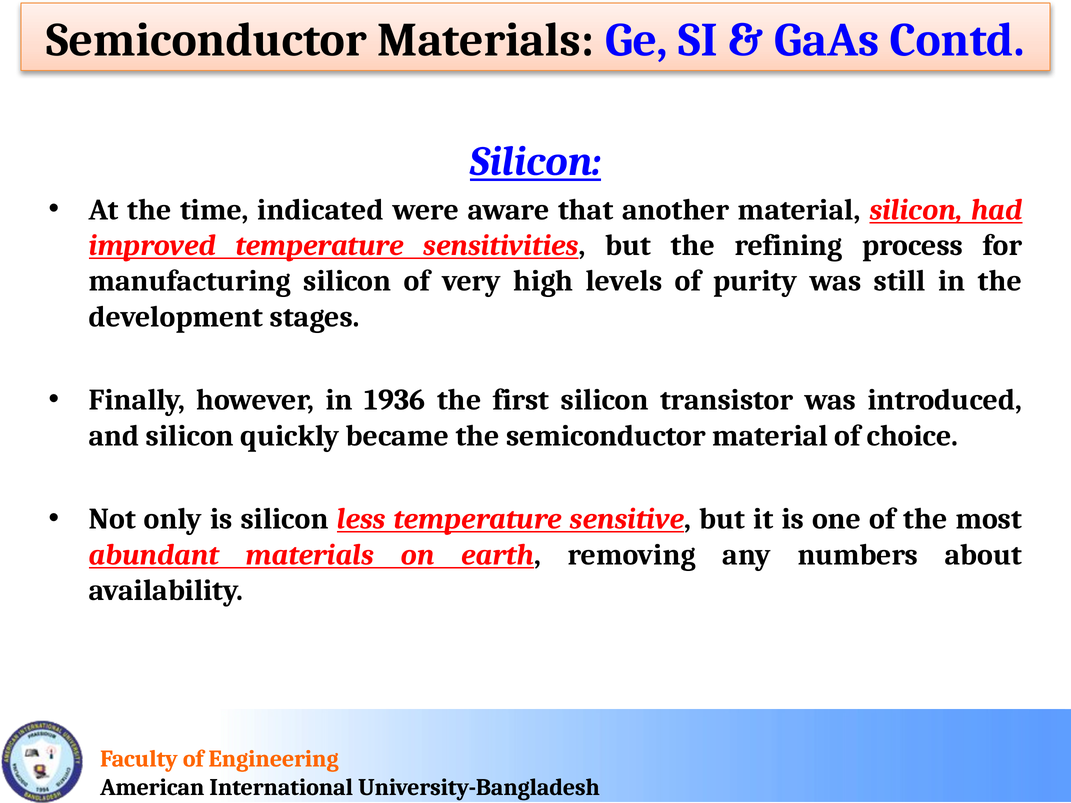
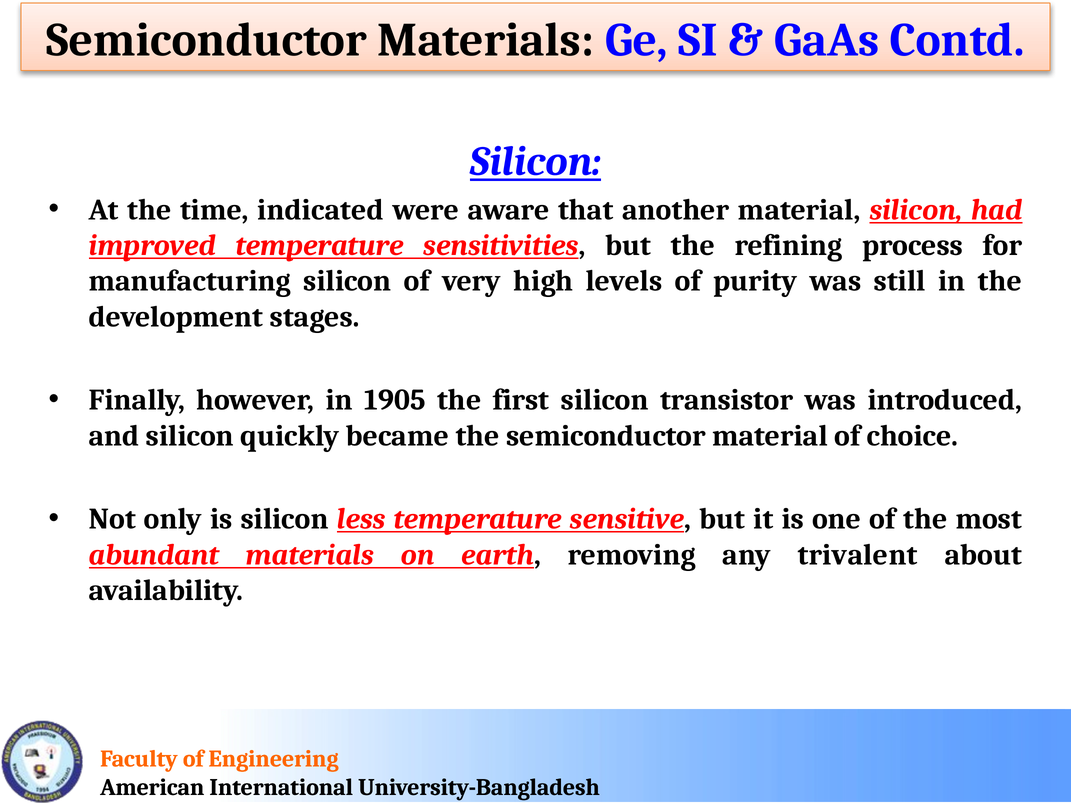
1936: 1936 -> 1905 (395, 400)
numbers: numbers -> trivalent (858, 555)
